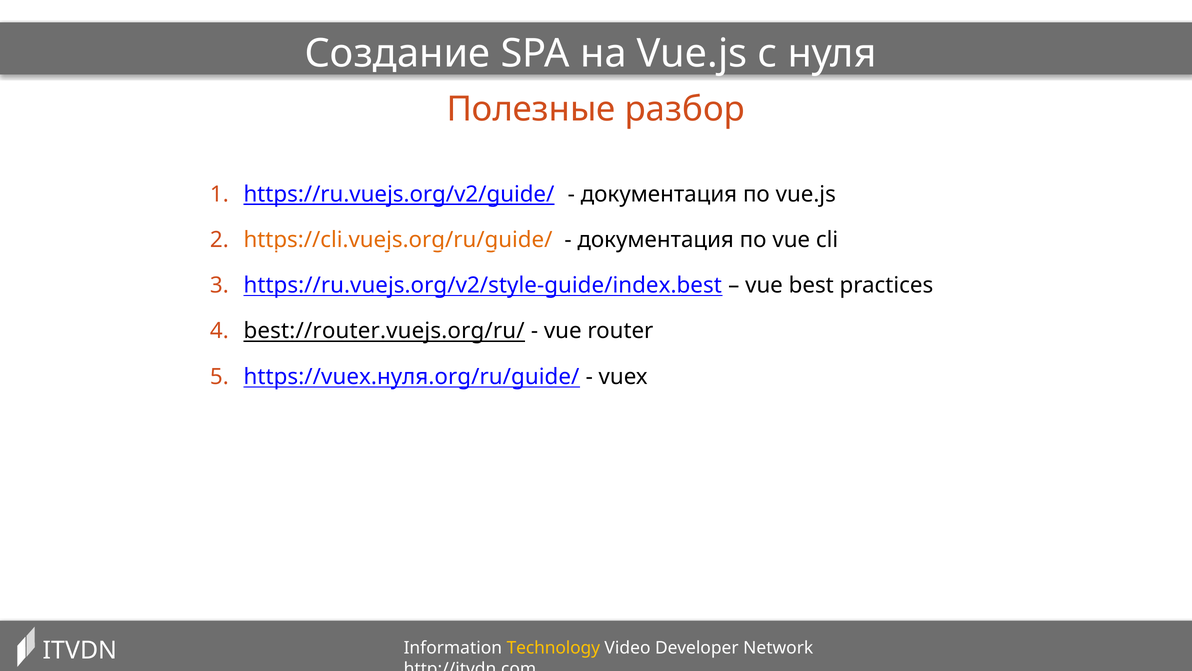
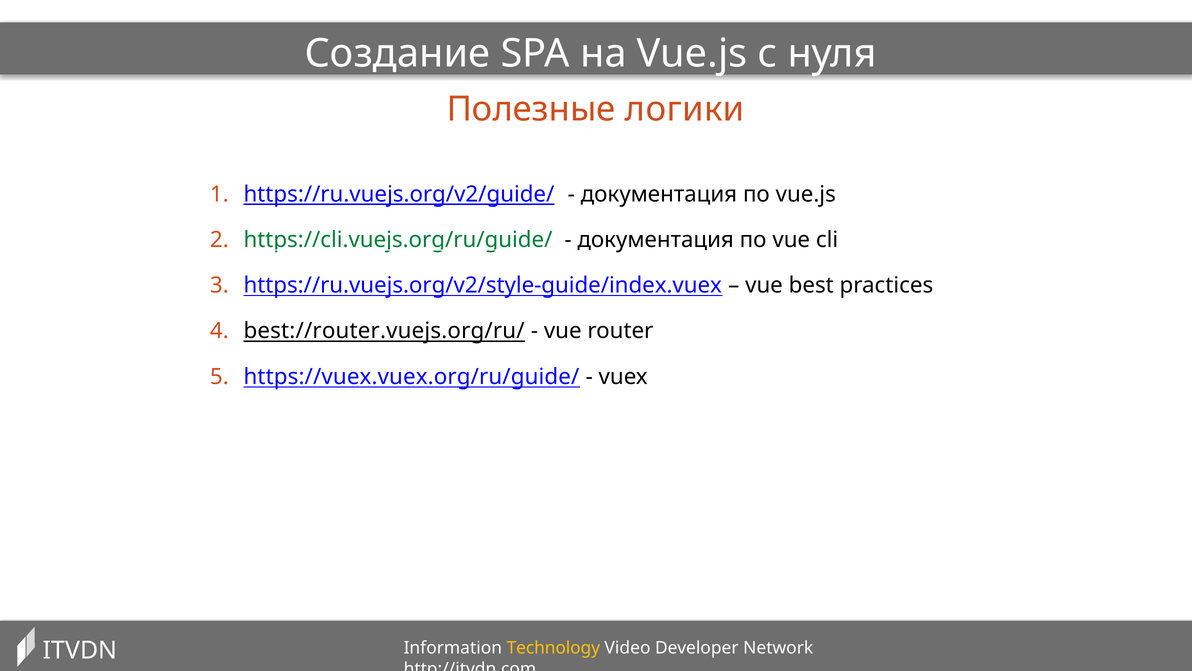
разбор: разбор -> логики (685, 109)
https://cli.vuejs.org/ru/guide/ colour: orange -> green (398, 240)
https://ru.vuejs.org/v2/style-guide/index.best: https://ru.vuejs.org/v2/style-guide/index.best -> https://ru.vuejs.org/v2/style-guide/index.vuex (483, 285)
https://vuex.нуля.org/ru/guide/: https://vuex.нуля.org/ru/guide/ -> https://vuex.vuex.org/ru/guide/ (411, 376)
